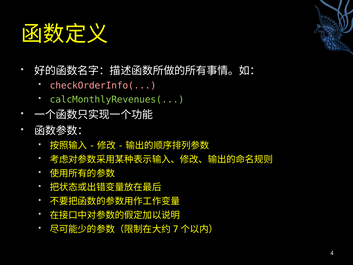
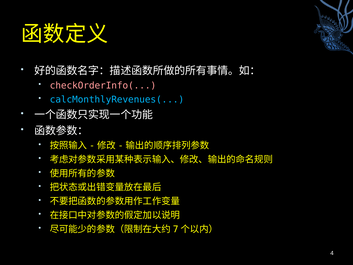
calcMonthlyRevenues( colour: light green -> light blue (117, 99)
